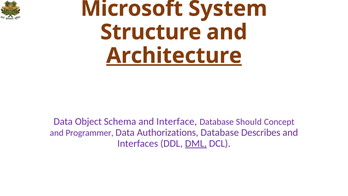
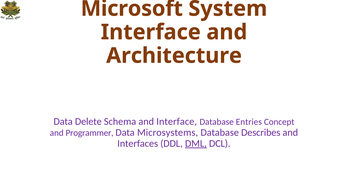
Structure: Structure -> Interface (151, 32)
Architecture underline: present -> none (174, 56)
Object: Object -> Delete (88, 121)
Should: Should -> Entries (249, 122)
Authorizations: Authorizations -> Microsystems (168, 132)
